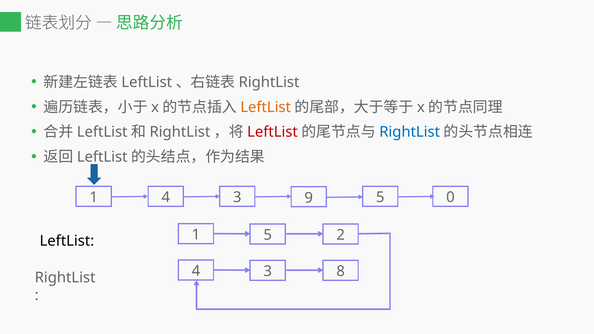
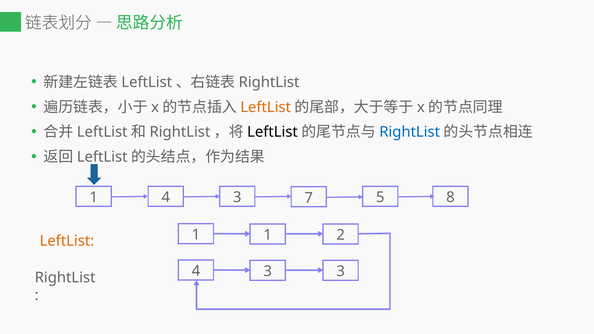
LeftList colour: red -> black (272, 132)
9: 9 -> 7 (309, 198)
0: 0 -> 8 (450, 197)
1 5: 5 -> 1 (268, 235)
LeftList colour: black -> orange (67, 241)
3 8: 8 -> 3 (341, 271)
